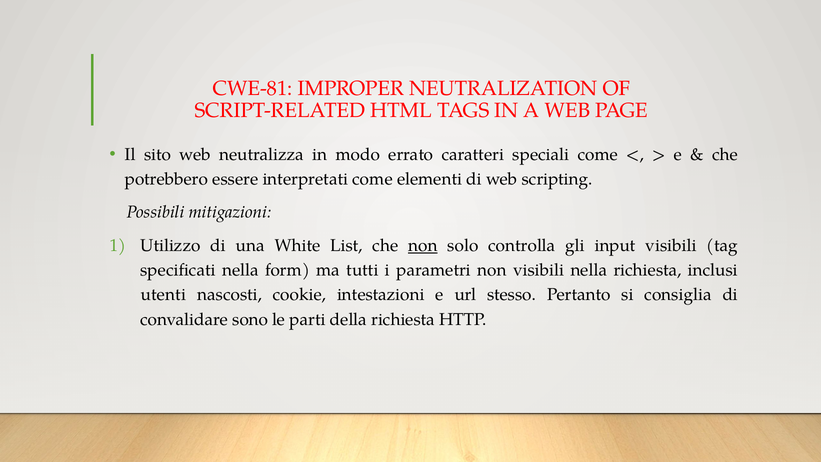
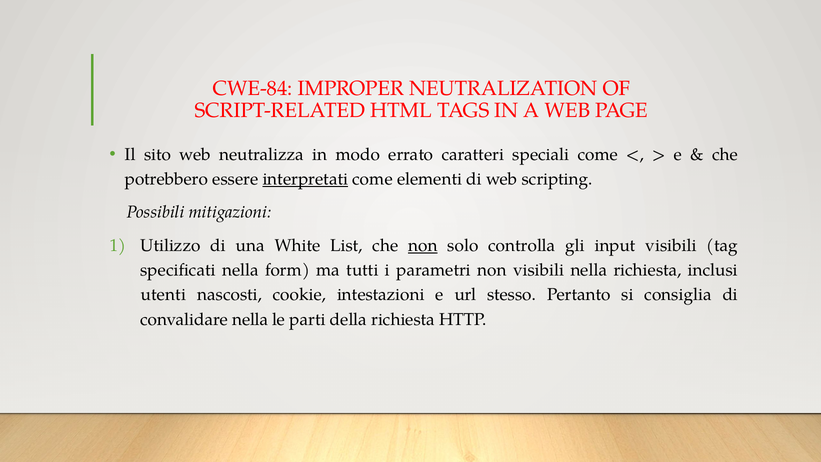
CWE-81: CWE-81 -> CWE-84 (253, 88)
interpretati underline: none -> present (305, 179)
convalidare sono: sono -> nella (250, 319)
